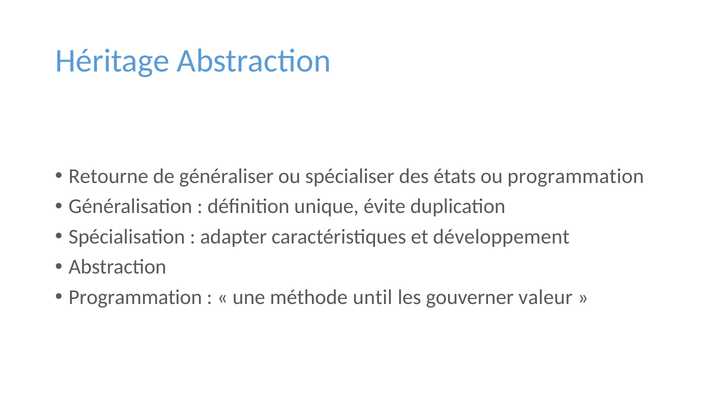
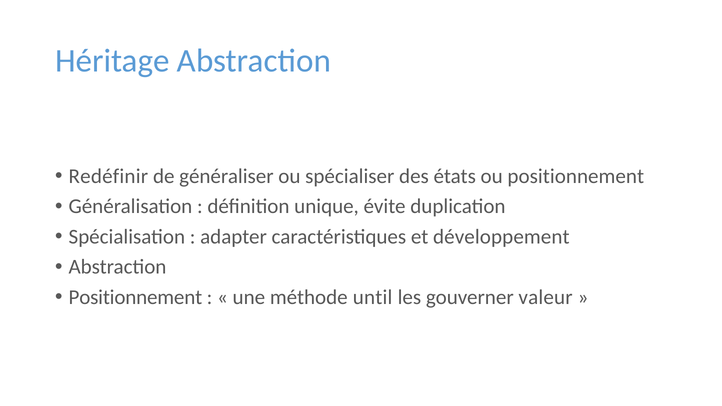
Retourne: Retourne -> Redéfinir (108, 176)
ou programmation: programmation -> positionnement (576, 176)
Programmation: Programmation -> Positionnement (135, 297)
